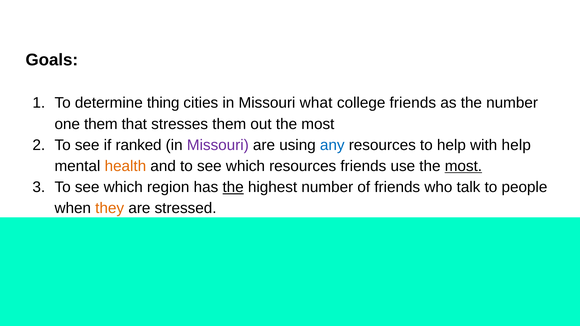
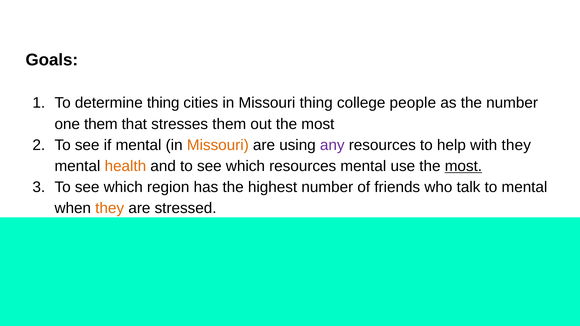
Missouri what: what -> thing (316, 103)
college friends: friends -> people (413, 103)
if ranked: ranked -> mental (138, 145)
Missouri colour: purple -> orange (218, 145)
any colour: blue -> purple (332, 145)
with help: help -> they (516, 145)
resources friends: friends -> mental (363, 166)
the underline: present -> none (233, 187)
to people: people -> mental (524, 187)
